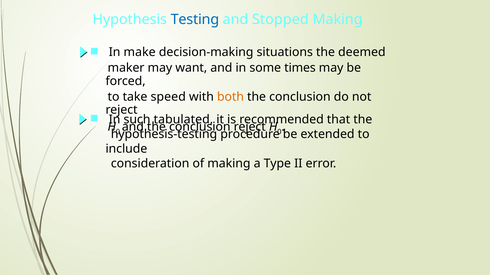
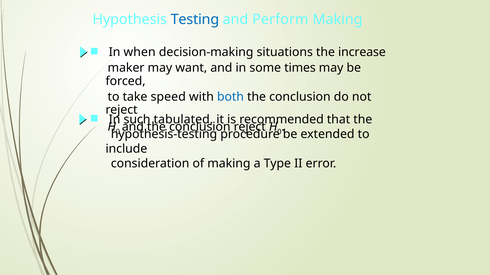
Stopped: Stopped -> Perform (280, 19)
make: make -> when (140, 52)
deemed: deemed -> increase (362, 52)
both colour: orange -> blue (230, 97)
